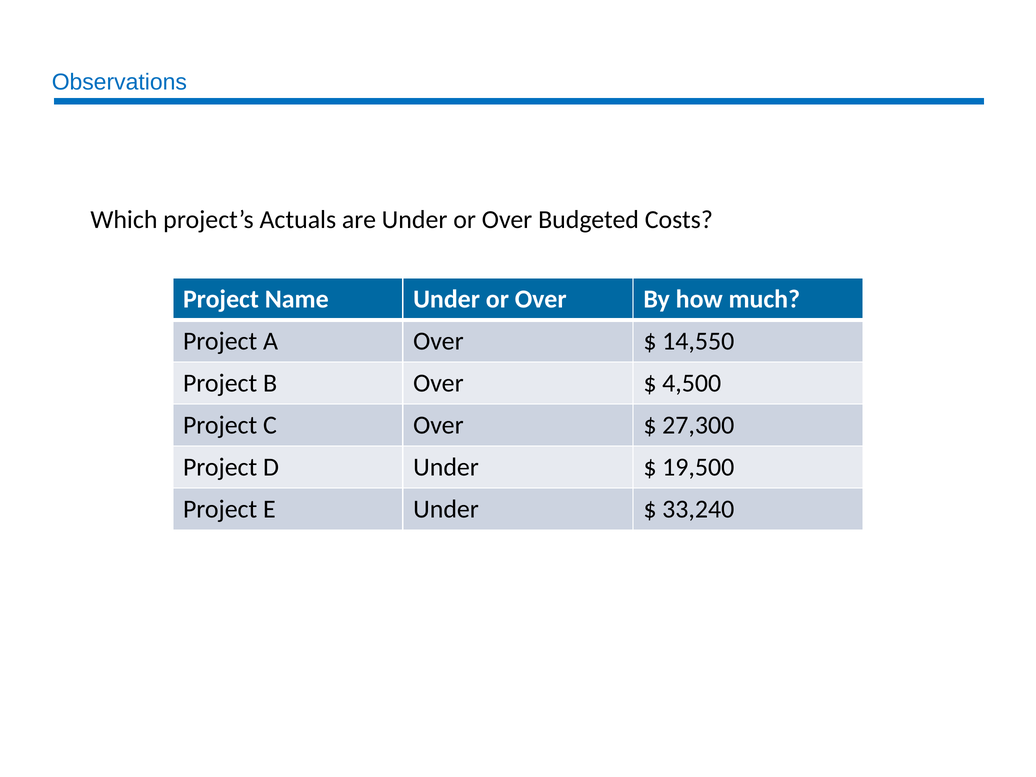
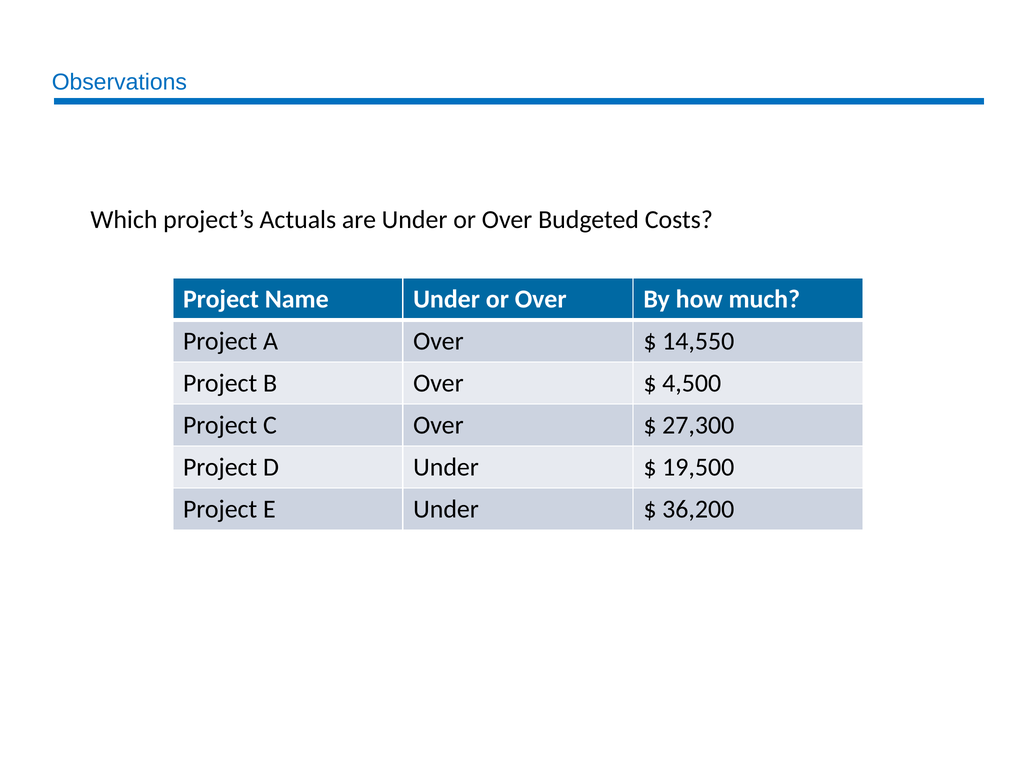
33,240: 33,240 -> 36,200 (698, 509)
